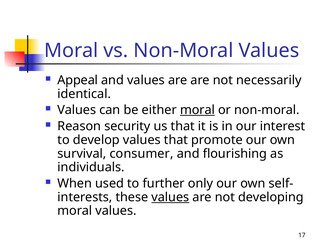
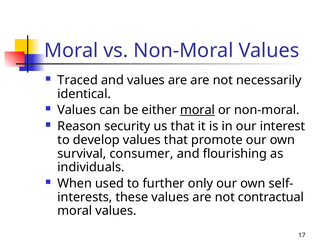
Appeal: Appeal -> Traced (78, 80)
values underline: present -> none (170, 197)
developing: developing -> contractual (271, 197)
